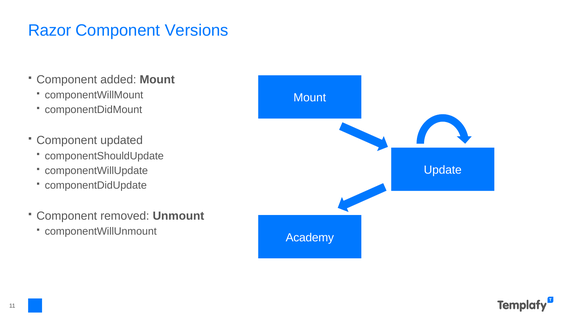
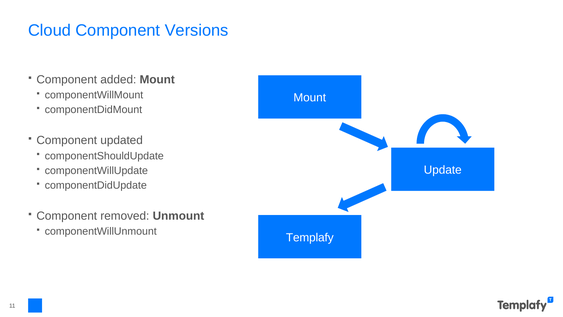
Razor: Razor -> Cloud (50, 30)
Academy: Academy -> Templafy (310, 237)
